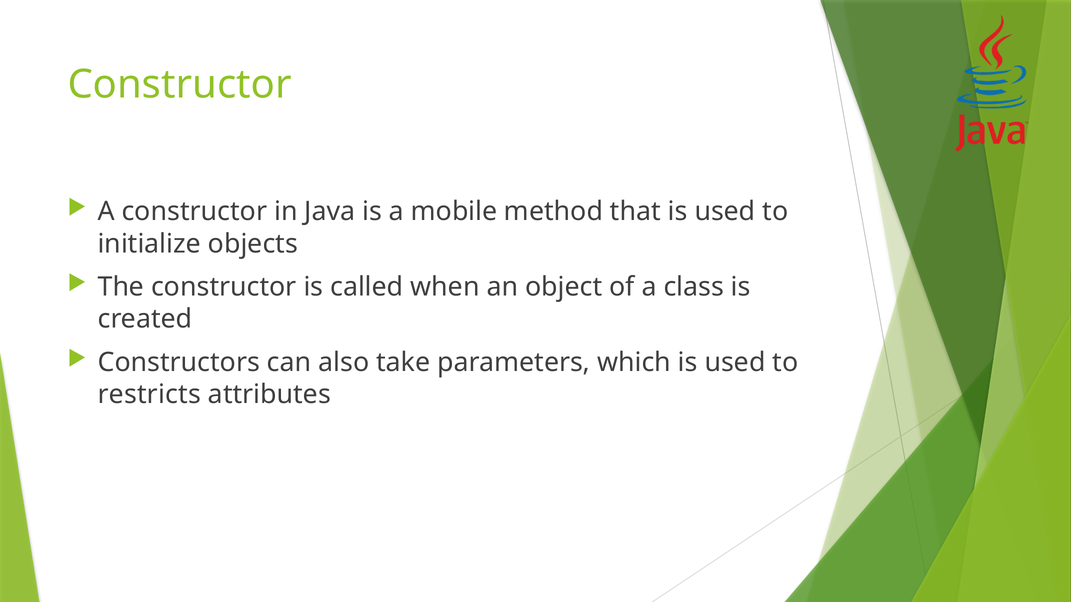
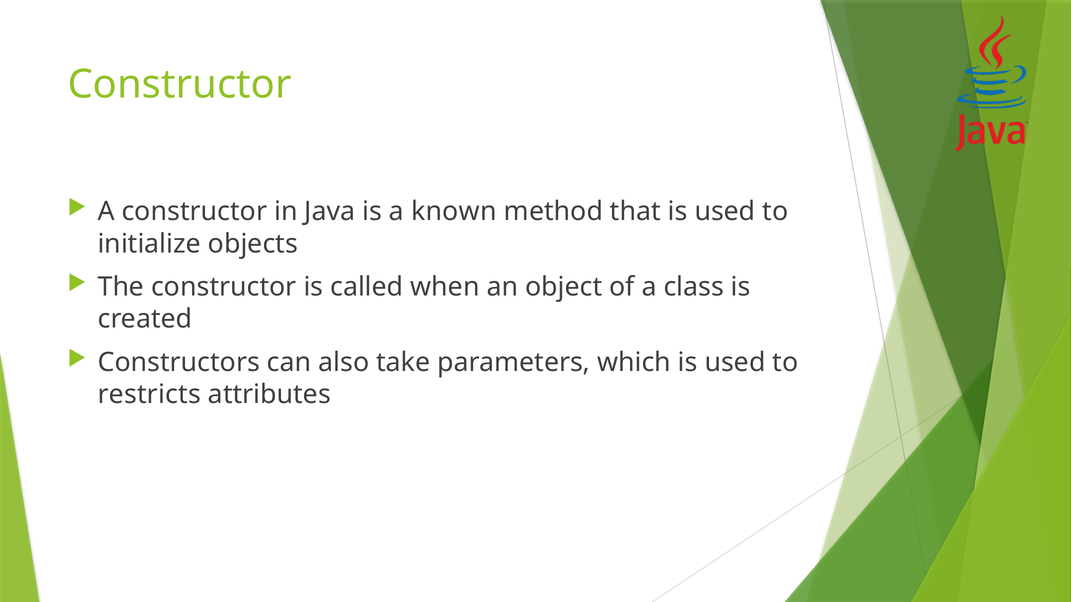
mobile: mobile -> known (454, 212)
